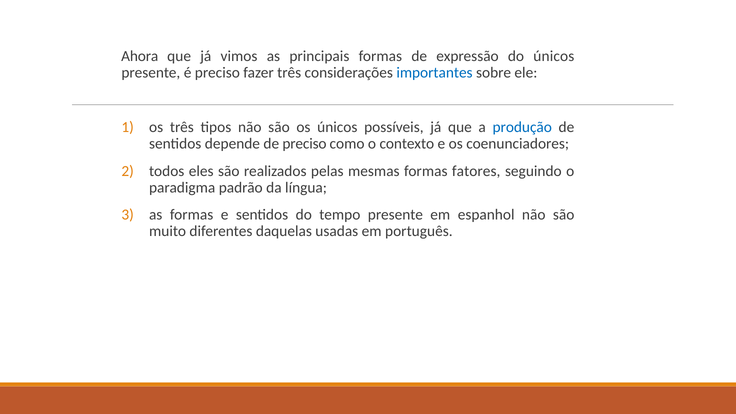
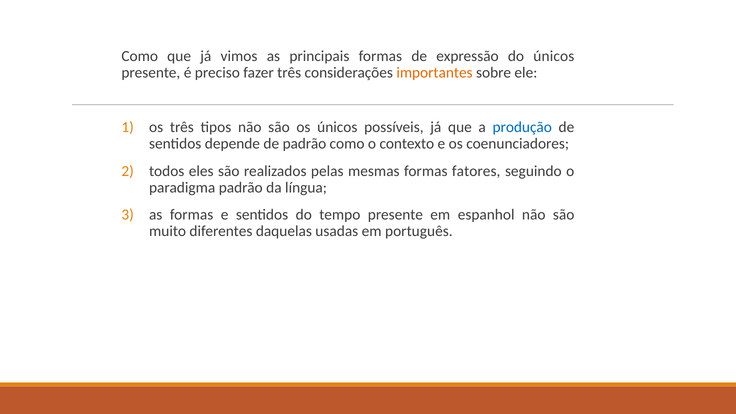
Ahora: Ahora -> Como (140, 56)
importantes colour: blue -> orange (434, 73)
de preciso: preciso -> padrão (304, 144)
